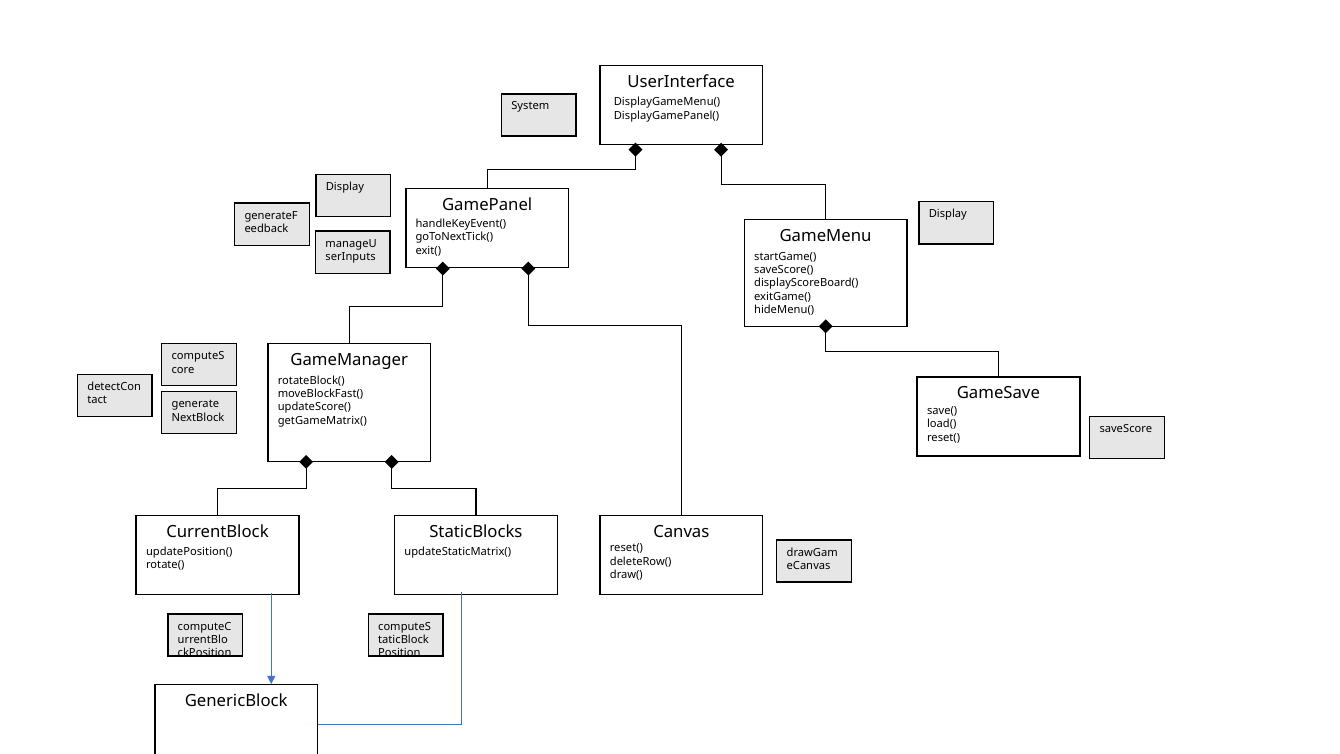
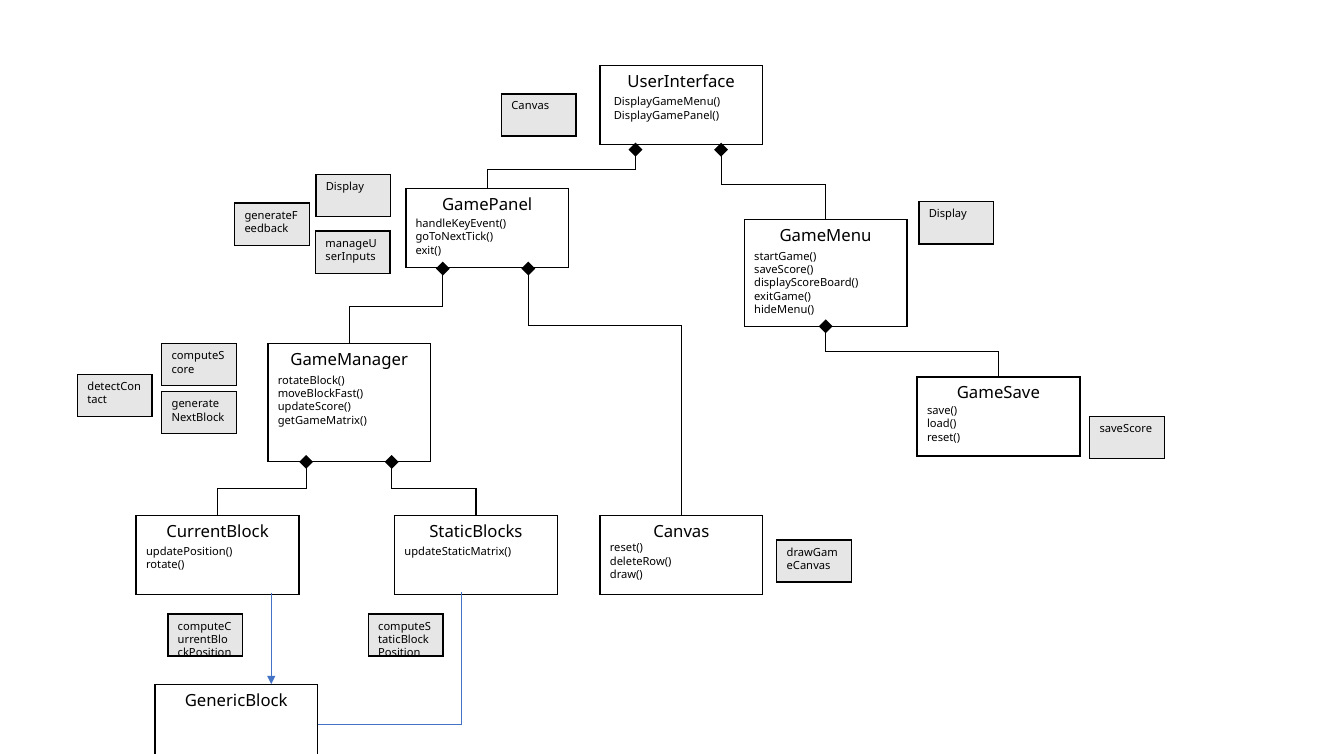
System: System -> Canvas (530, 106)
